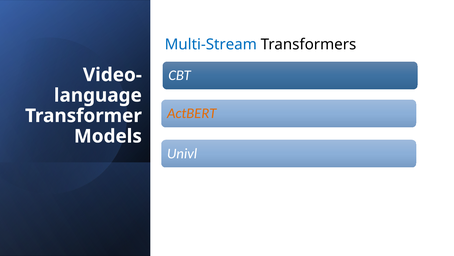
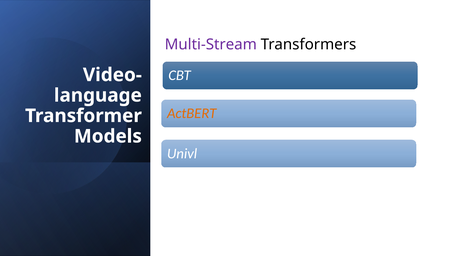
Multi-Stream colour: blue -> purple (211, 44)
